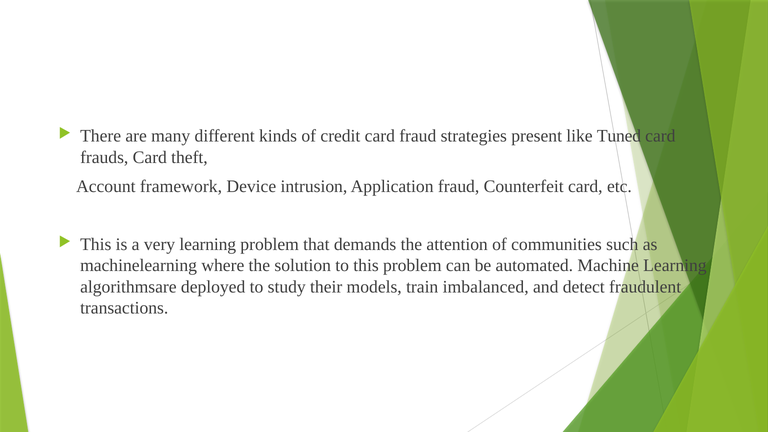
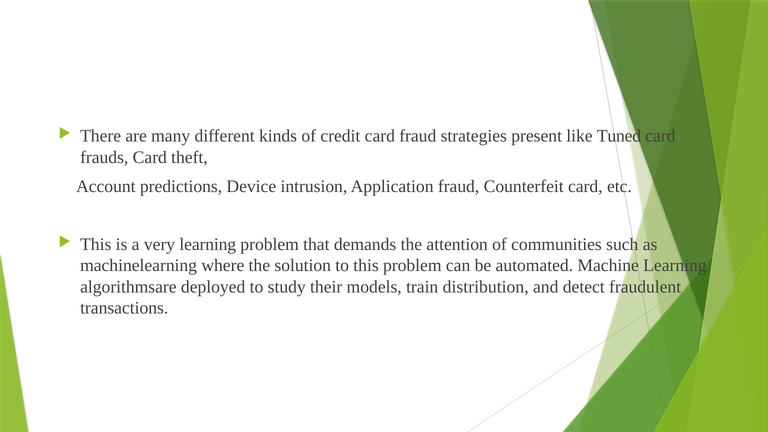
framework: framework -> predictions (181, 186)
imbalanced: imbalanced -> distribution (486, 287)
